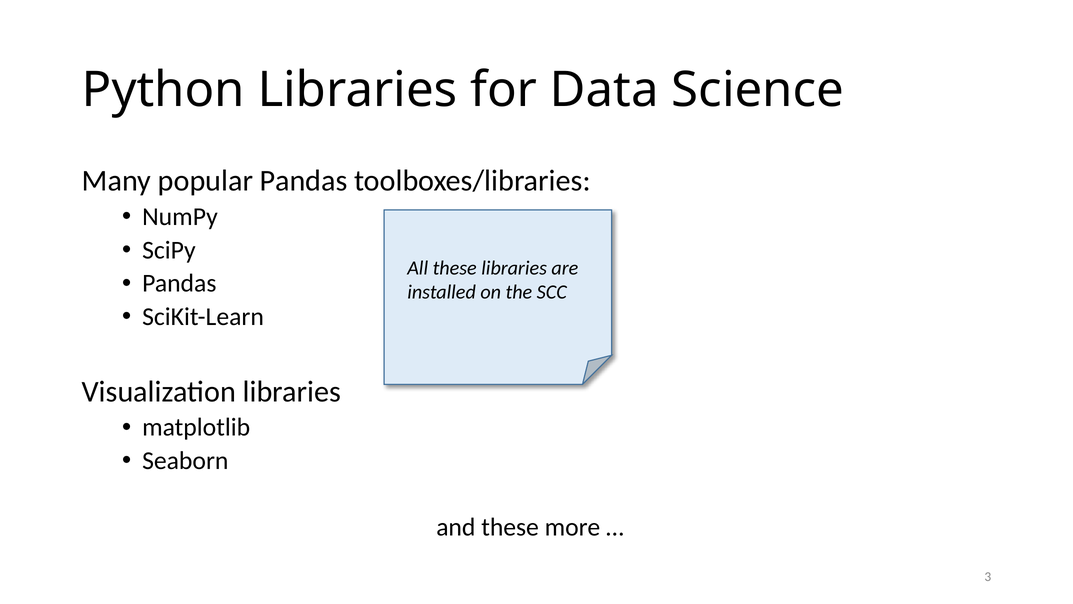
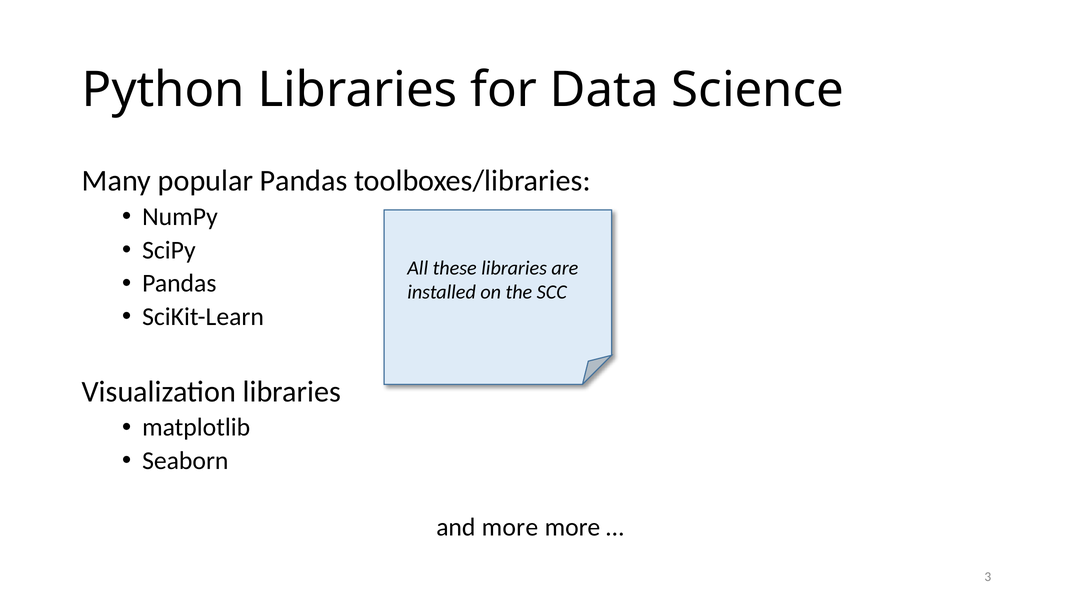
and these: these -> more (510, 527)
